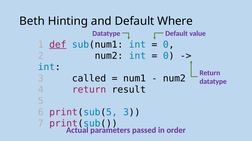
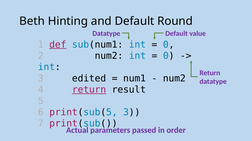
Where: Where -> Round (175, 21)
called: called -> edited (89, 79)
return underline: none -> present (89, 90)
